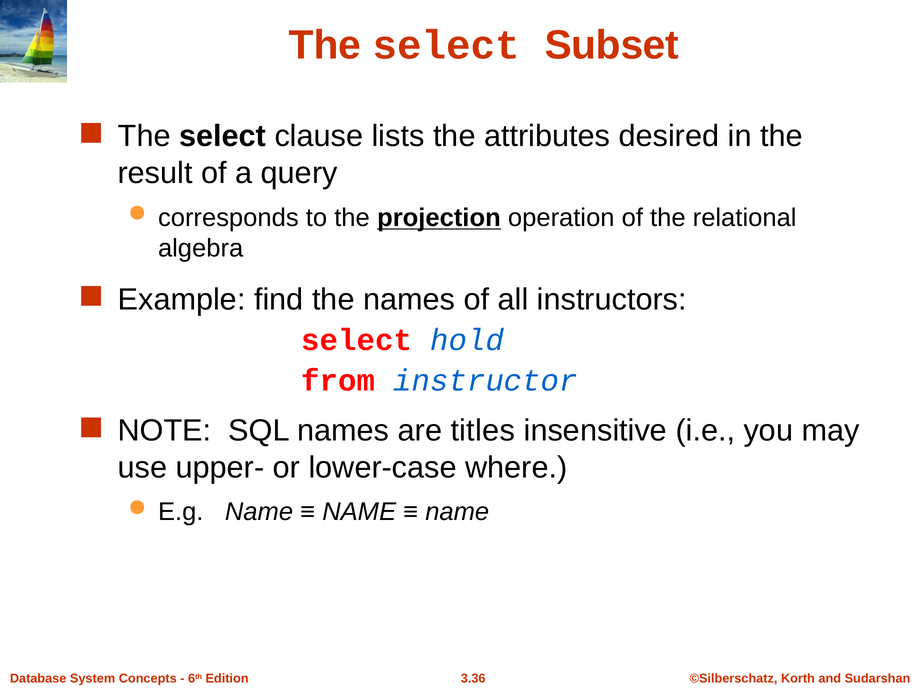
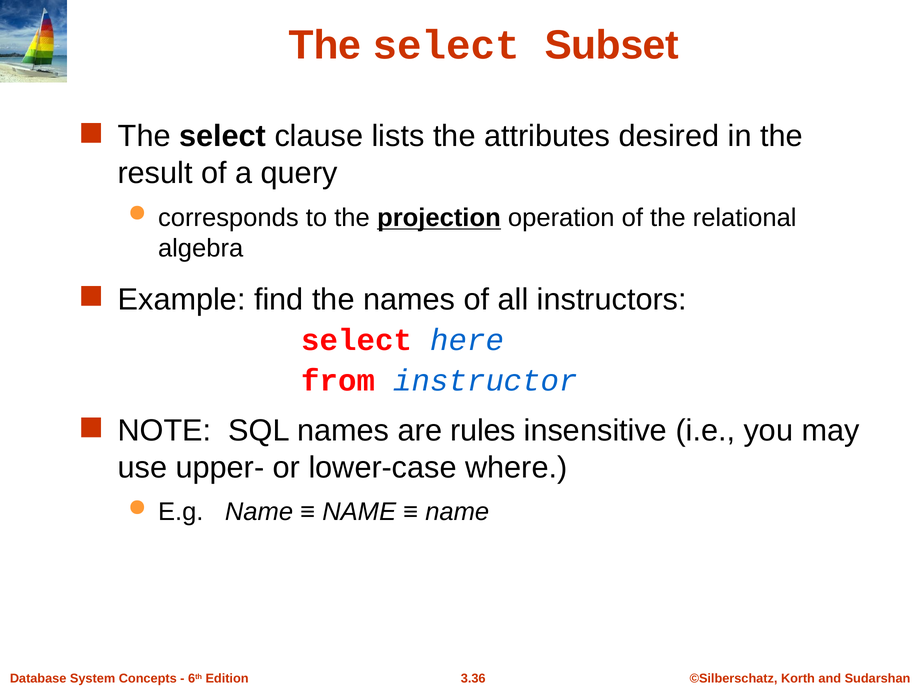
hold: hold -> here (467, 340)
titles: titles -> rules (483, 431)
